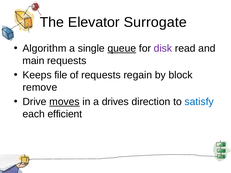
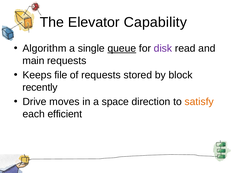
Surrogate: Surrogate -> Capability (155, 22)
regain: regain -> stored (138, 75)
remove: remove -> recently (40, 87)
moves underline: present -> none (64, 102)
drives: drives -> space (115, 102)
satisfy colour: blue -> orange (199, 102)
